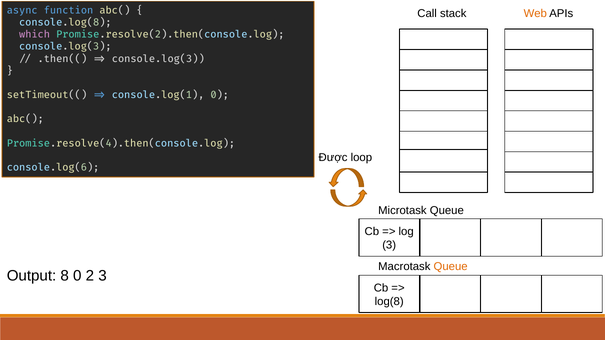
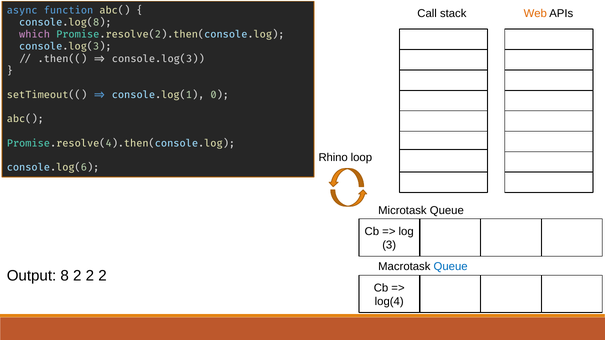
Được: Được -> Rhino (333, 158)
Queue colour: orange -> blue (451, 267)
8 0: 0 -> 2 (77, 276)
3: 3 -> 2 (102, 276)
log(8: log(8 -> log(4 (389, 302)
